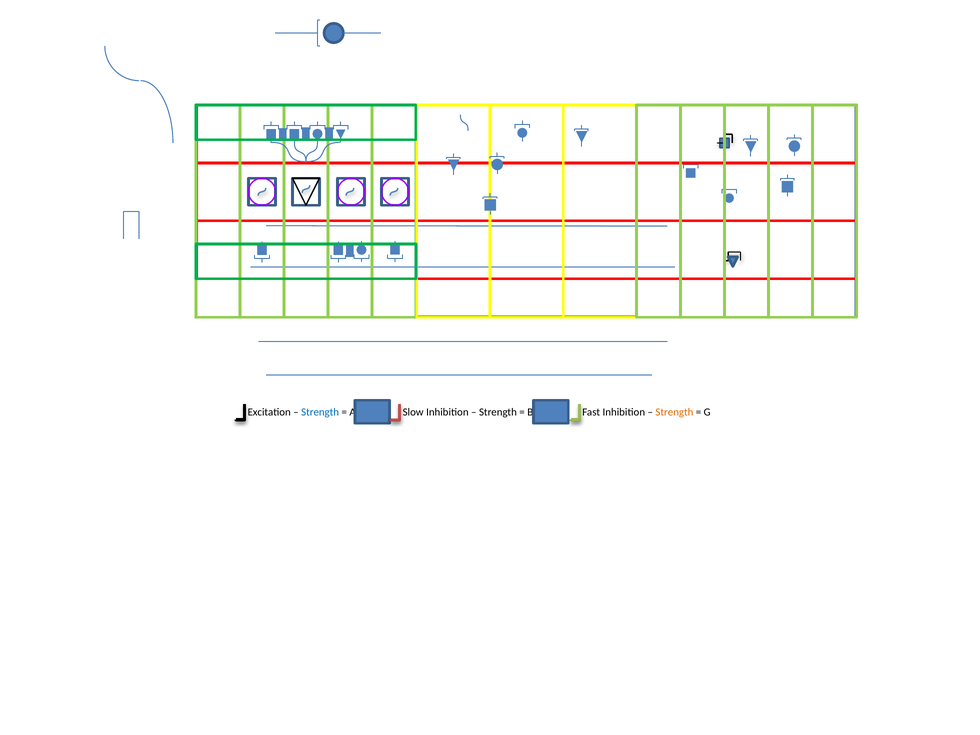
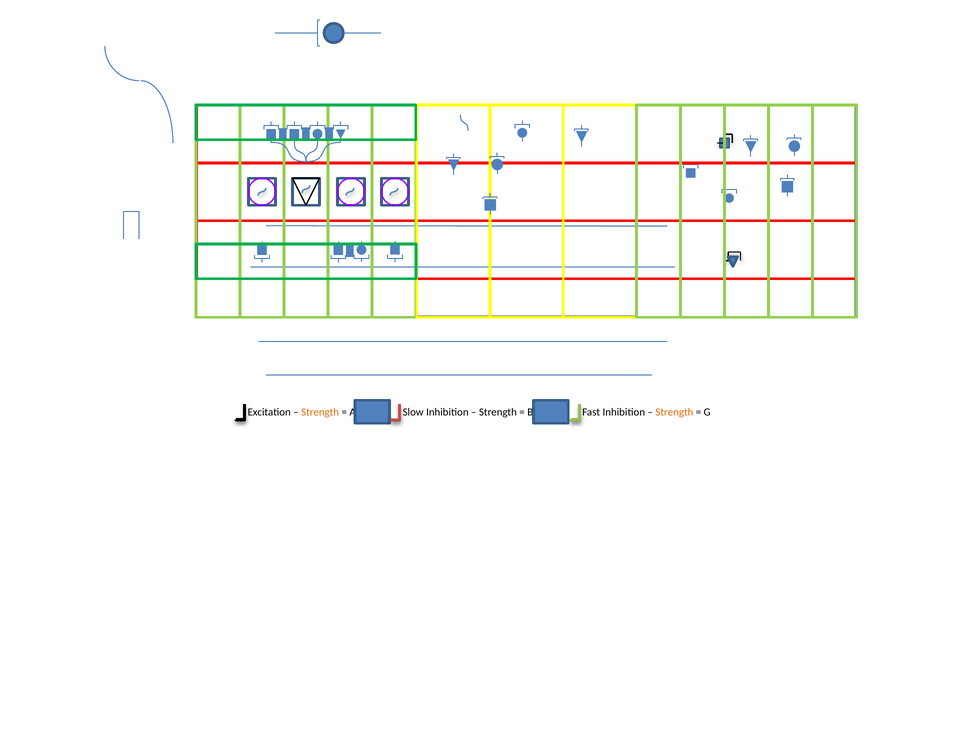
Strength colour: blue -> orange (320, 412)
